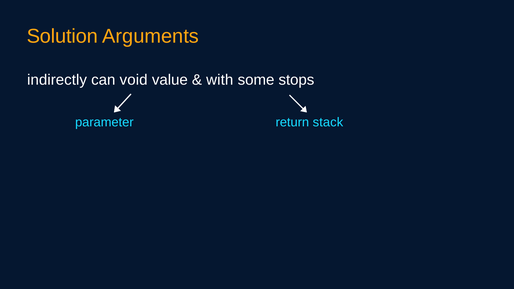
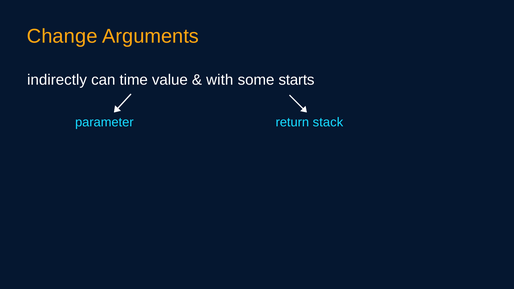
Solution: Solution -> Change (62, 36)
void: void -> time (134, 80)
stops: stops -> starts (296, 80)
